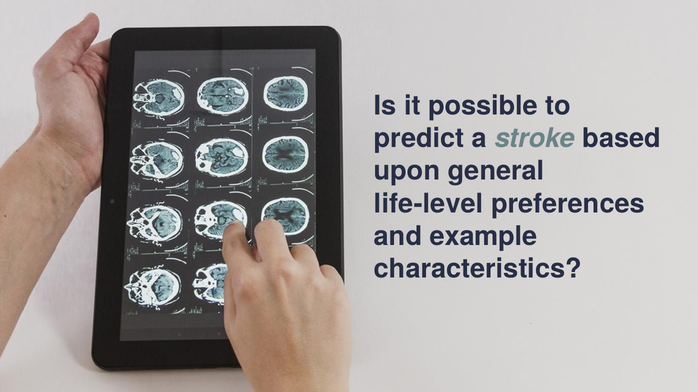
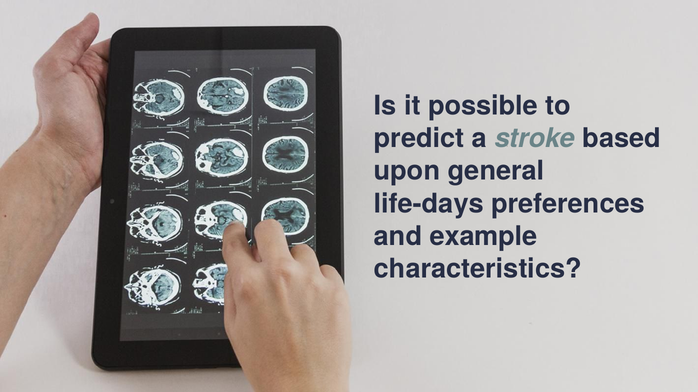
life-level: life-level -> life-days (429, 204)
